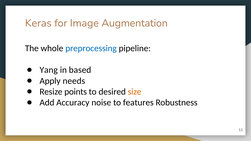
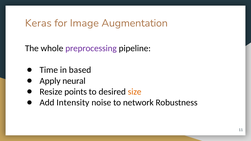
preprocessing colour: blue -> purple (91, 48)
Yang: Yang -> Time (49, 70)
needs: needs -> neural (74, 81)
Accuracy: Accuracy -> Intensity (73, 103)
features: features -> network (138, 103)
